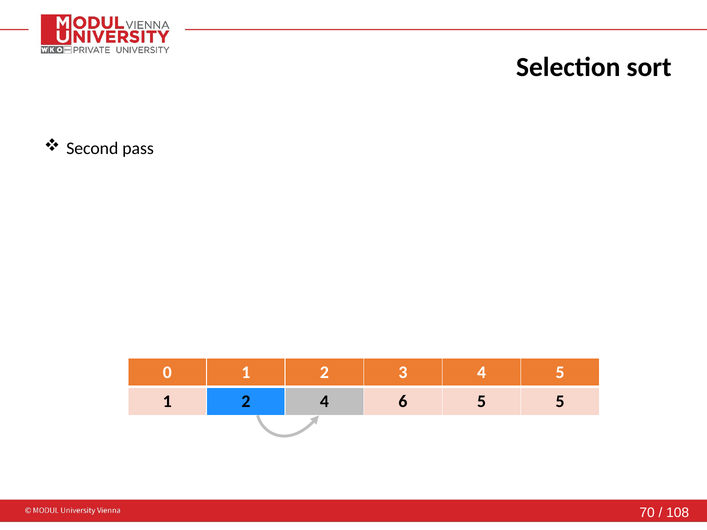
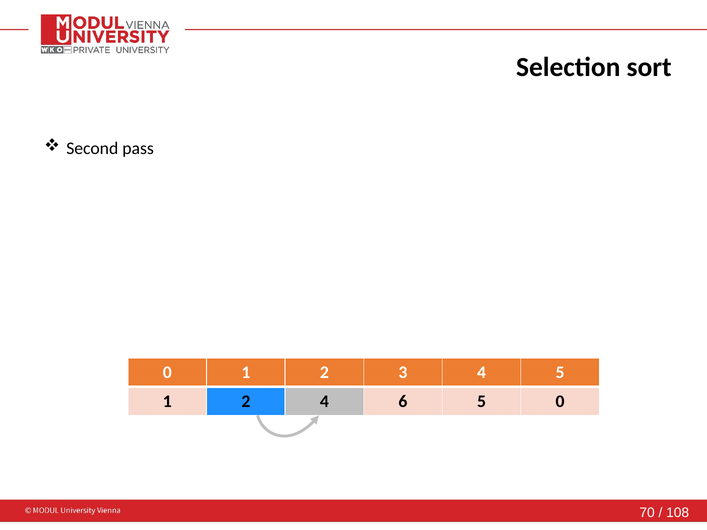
5 5: 5 -> 0 (560, 401)
